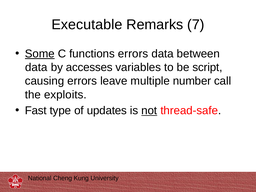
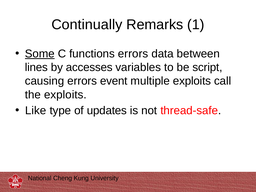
Executable: Executable -> Continually (87, 25)
7: 7 -> 1 (196, 25)
data: data -> lines (36, 67)
leave: leave -> event (114, 81)
multiple number: number -> exploits (192, 81)
Fast: Fast -> Like (36, 111)
not underline: present -> none (149, 111)
